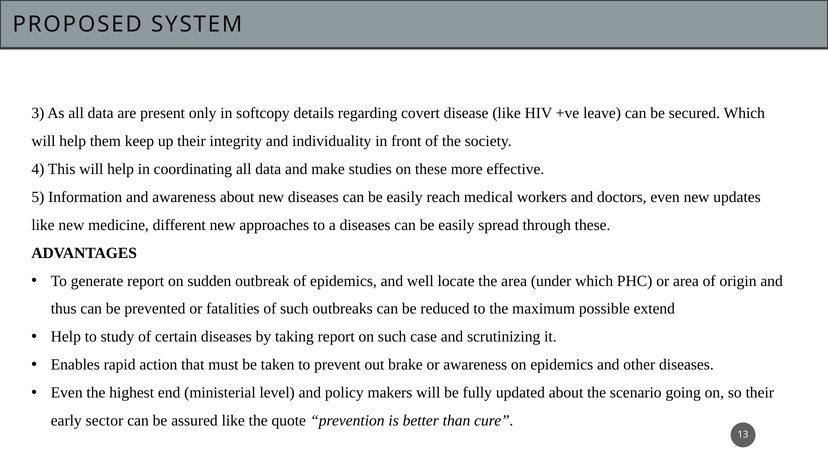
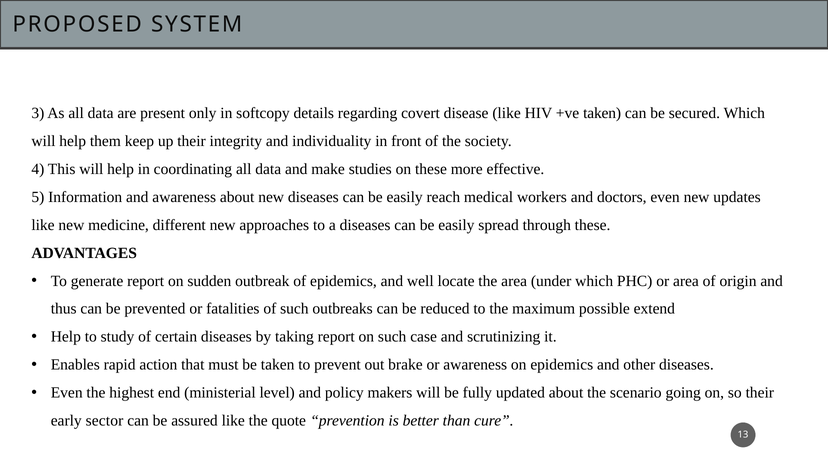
+ve leave: leave -> taken (602, 113)
